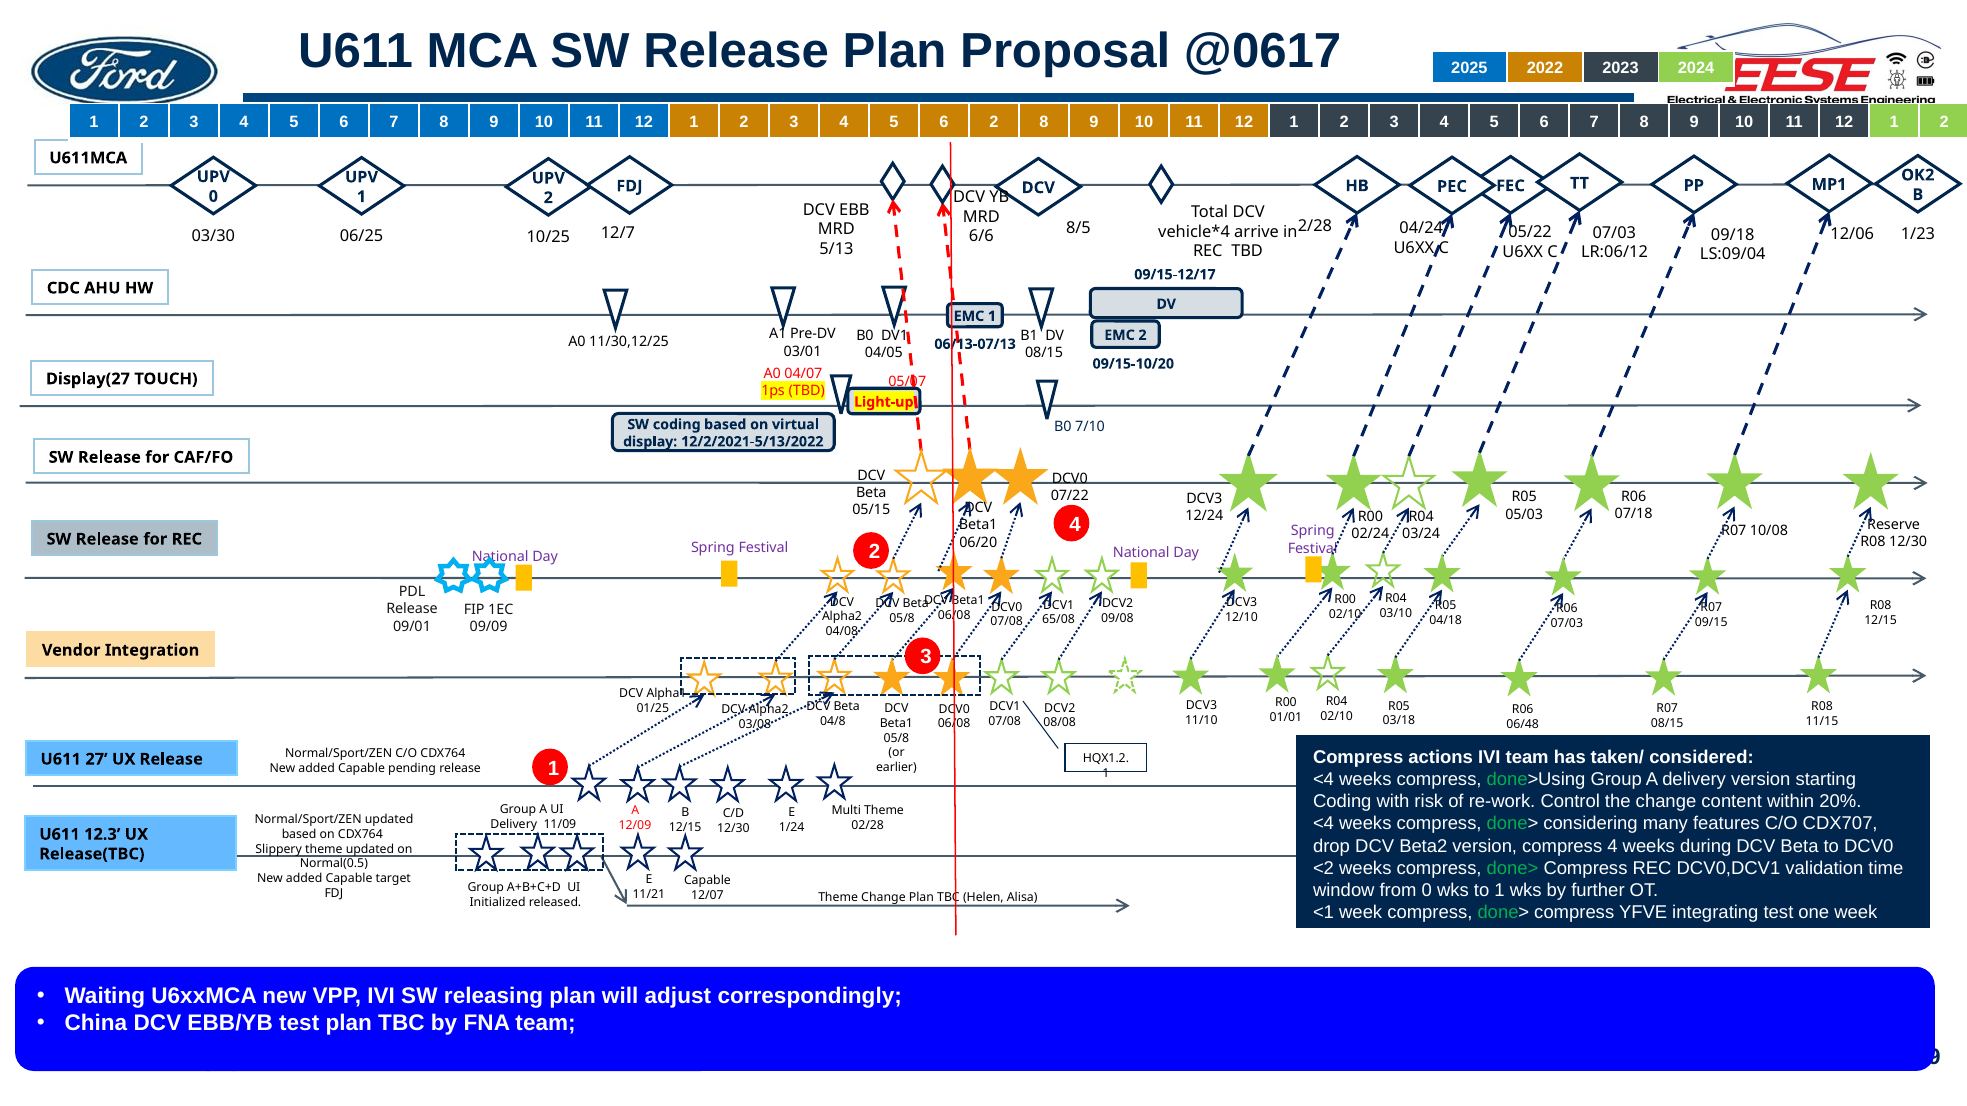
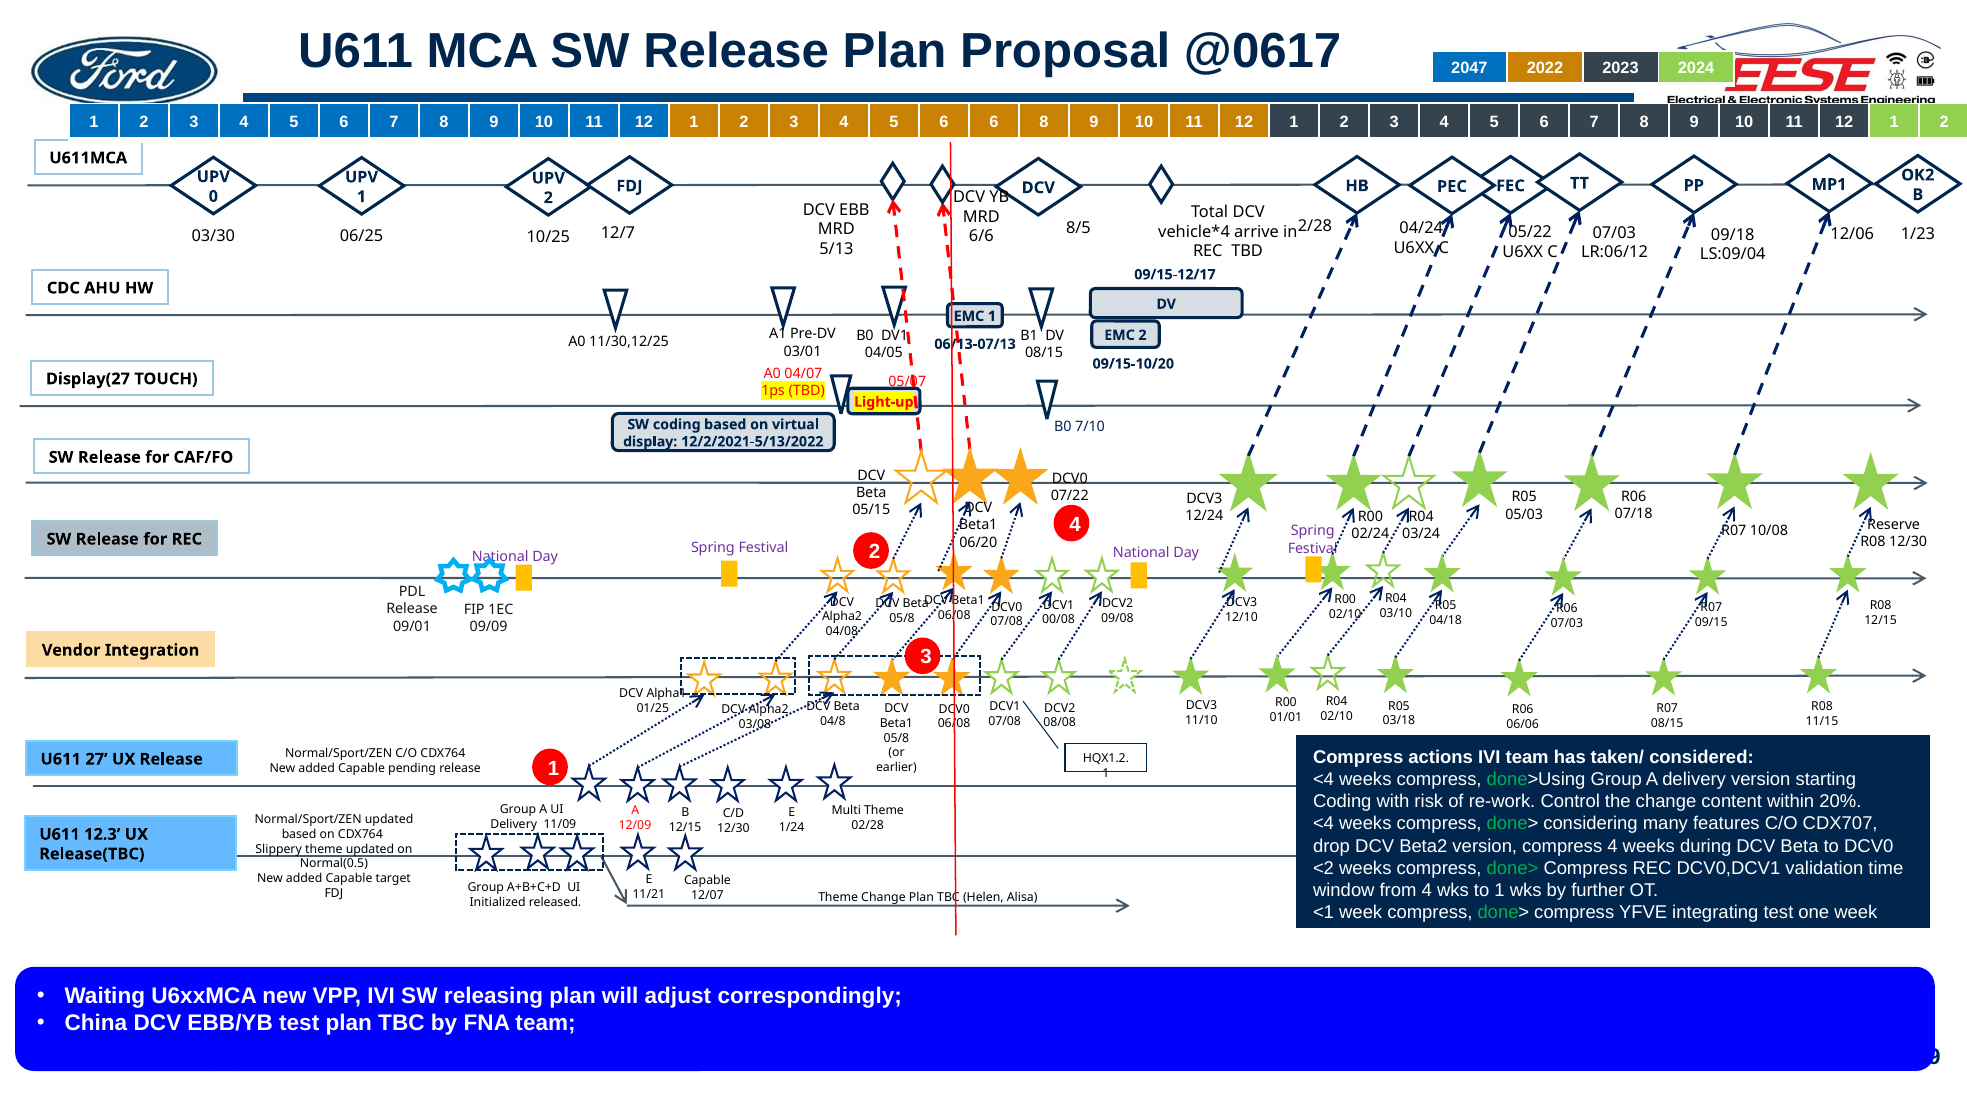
2025: 2025 -> 2047 (1469, 68)
6 2: 2 -> 6 (994, 122)
65/08: 65/08 -> 00/08 (1059, 620)
06/48: 06/48 -> 06/06 (1523, 724)
from 0: 0 -> 4 (1427, 891)
